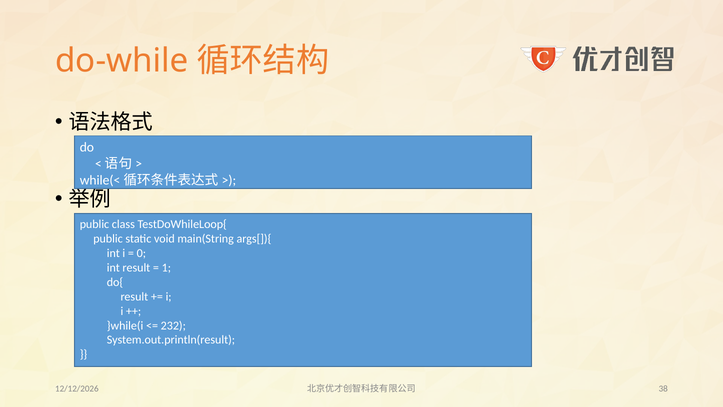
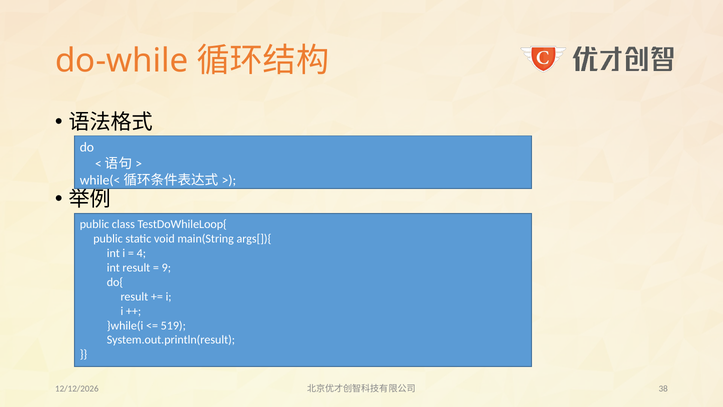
0: 0 -> 4 (141, 253)
1: 1 -> 9 (166, 267)
232: 232 -> 519 (173, 325)
